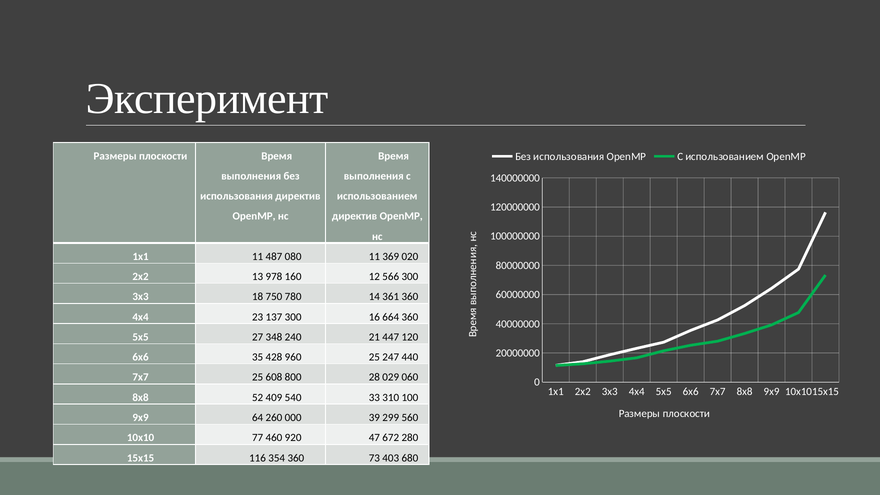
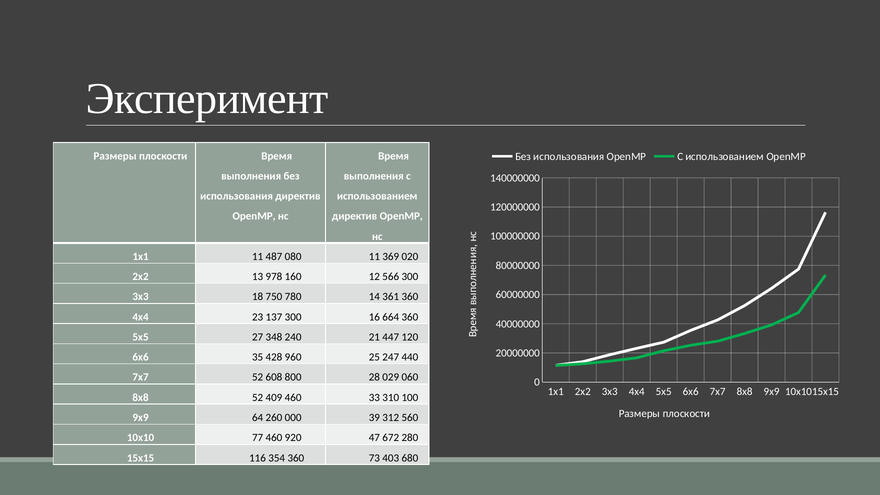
7x7 25: 25 -> 52 (258, 377)
409 540: 540 -> 460 (293, 397)
299: 299 -> 312 (391, 418)
